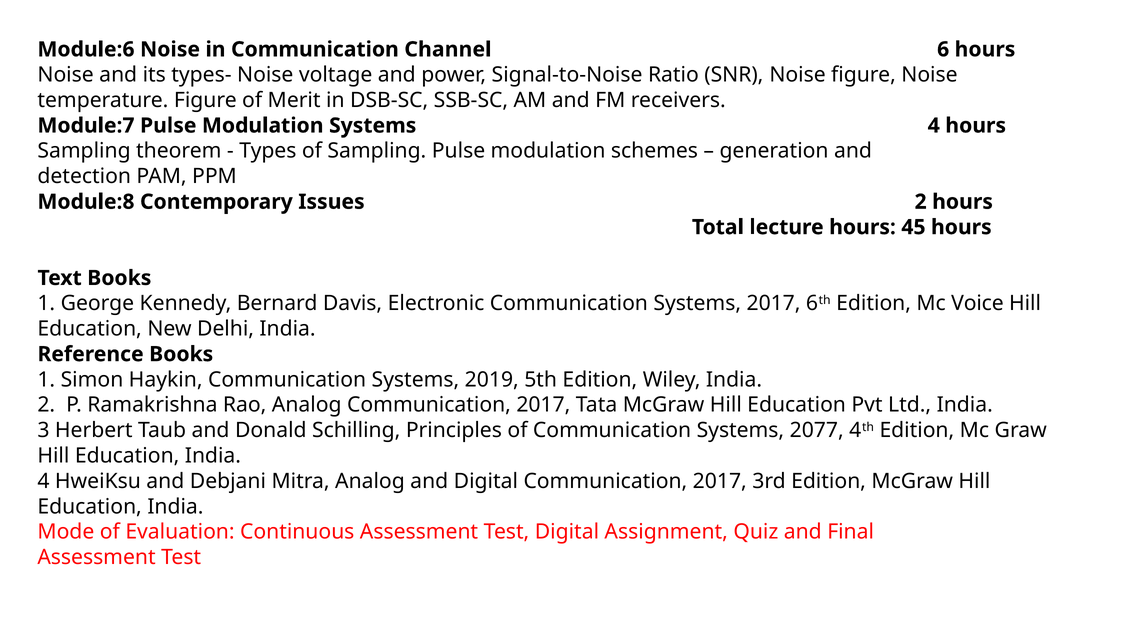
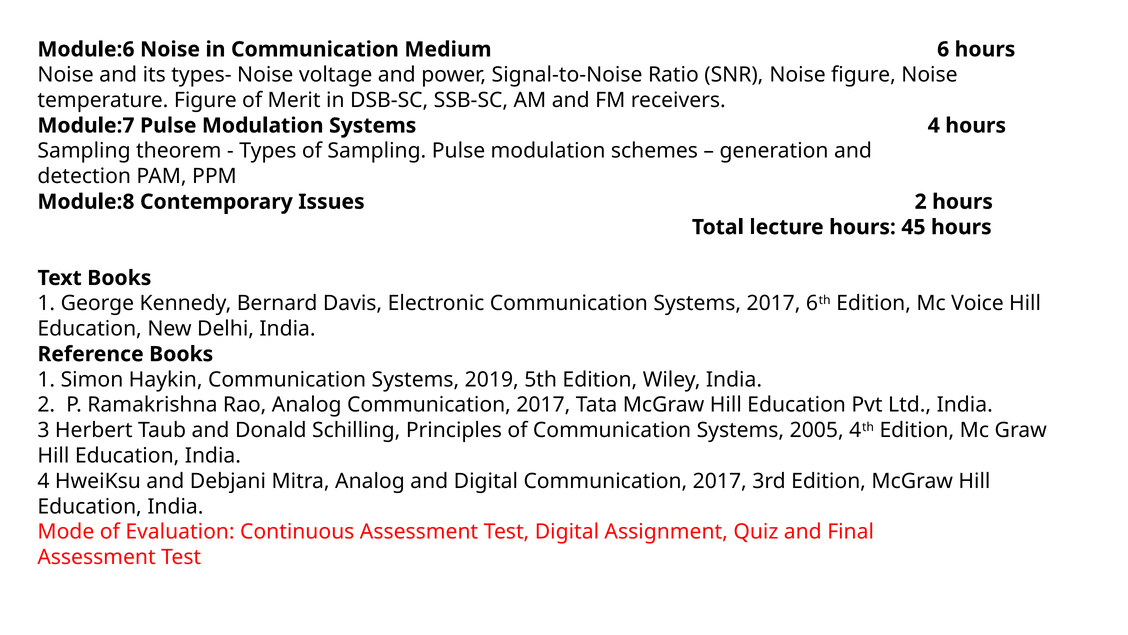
Channel: Channel -> Medium (448, 49)
2077: 2077 -> 2005 (817, 430)
